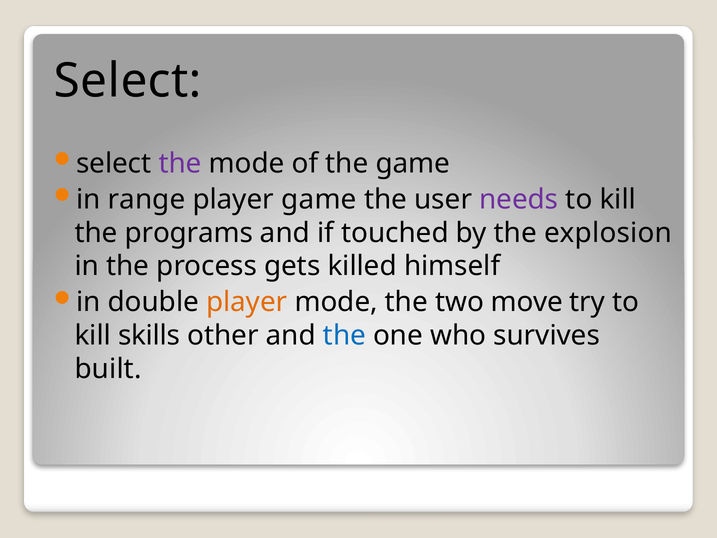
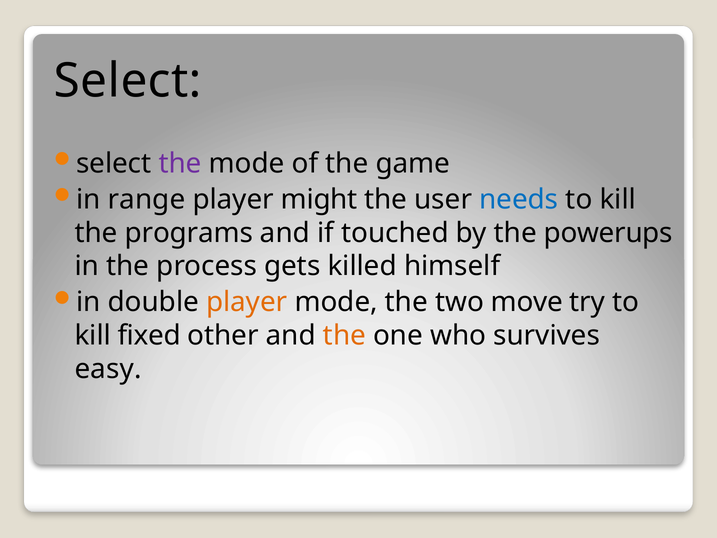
player game: game -> might (319, 199)
needs colour: purple -> blue (519, 199)
explosion: explosion -> powerups (608, 233)
skills: skills -> fixed (149, 336)
the colour: blue -> orange (344, 336)
built: built -> easy (108, 369)
